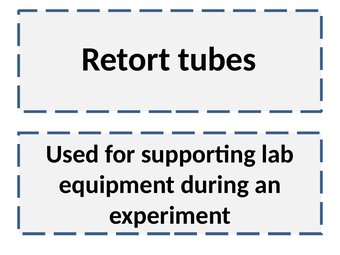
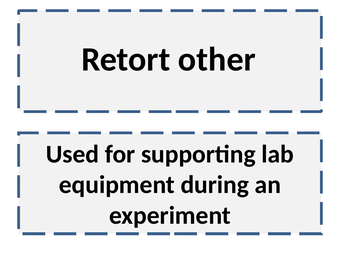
tubes: tubes -> other (217, 59)
